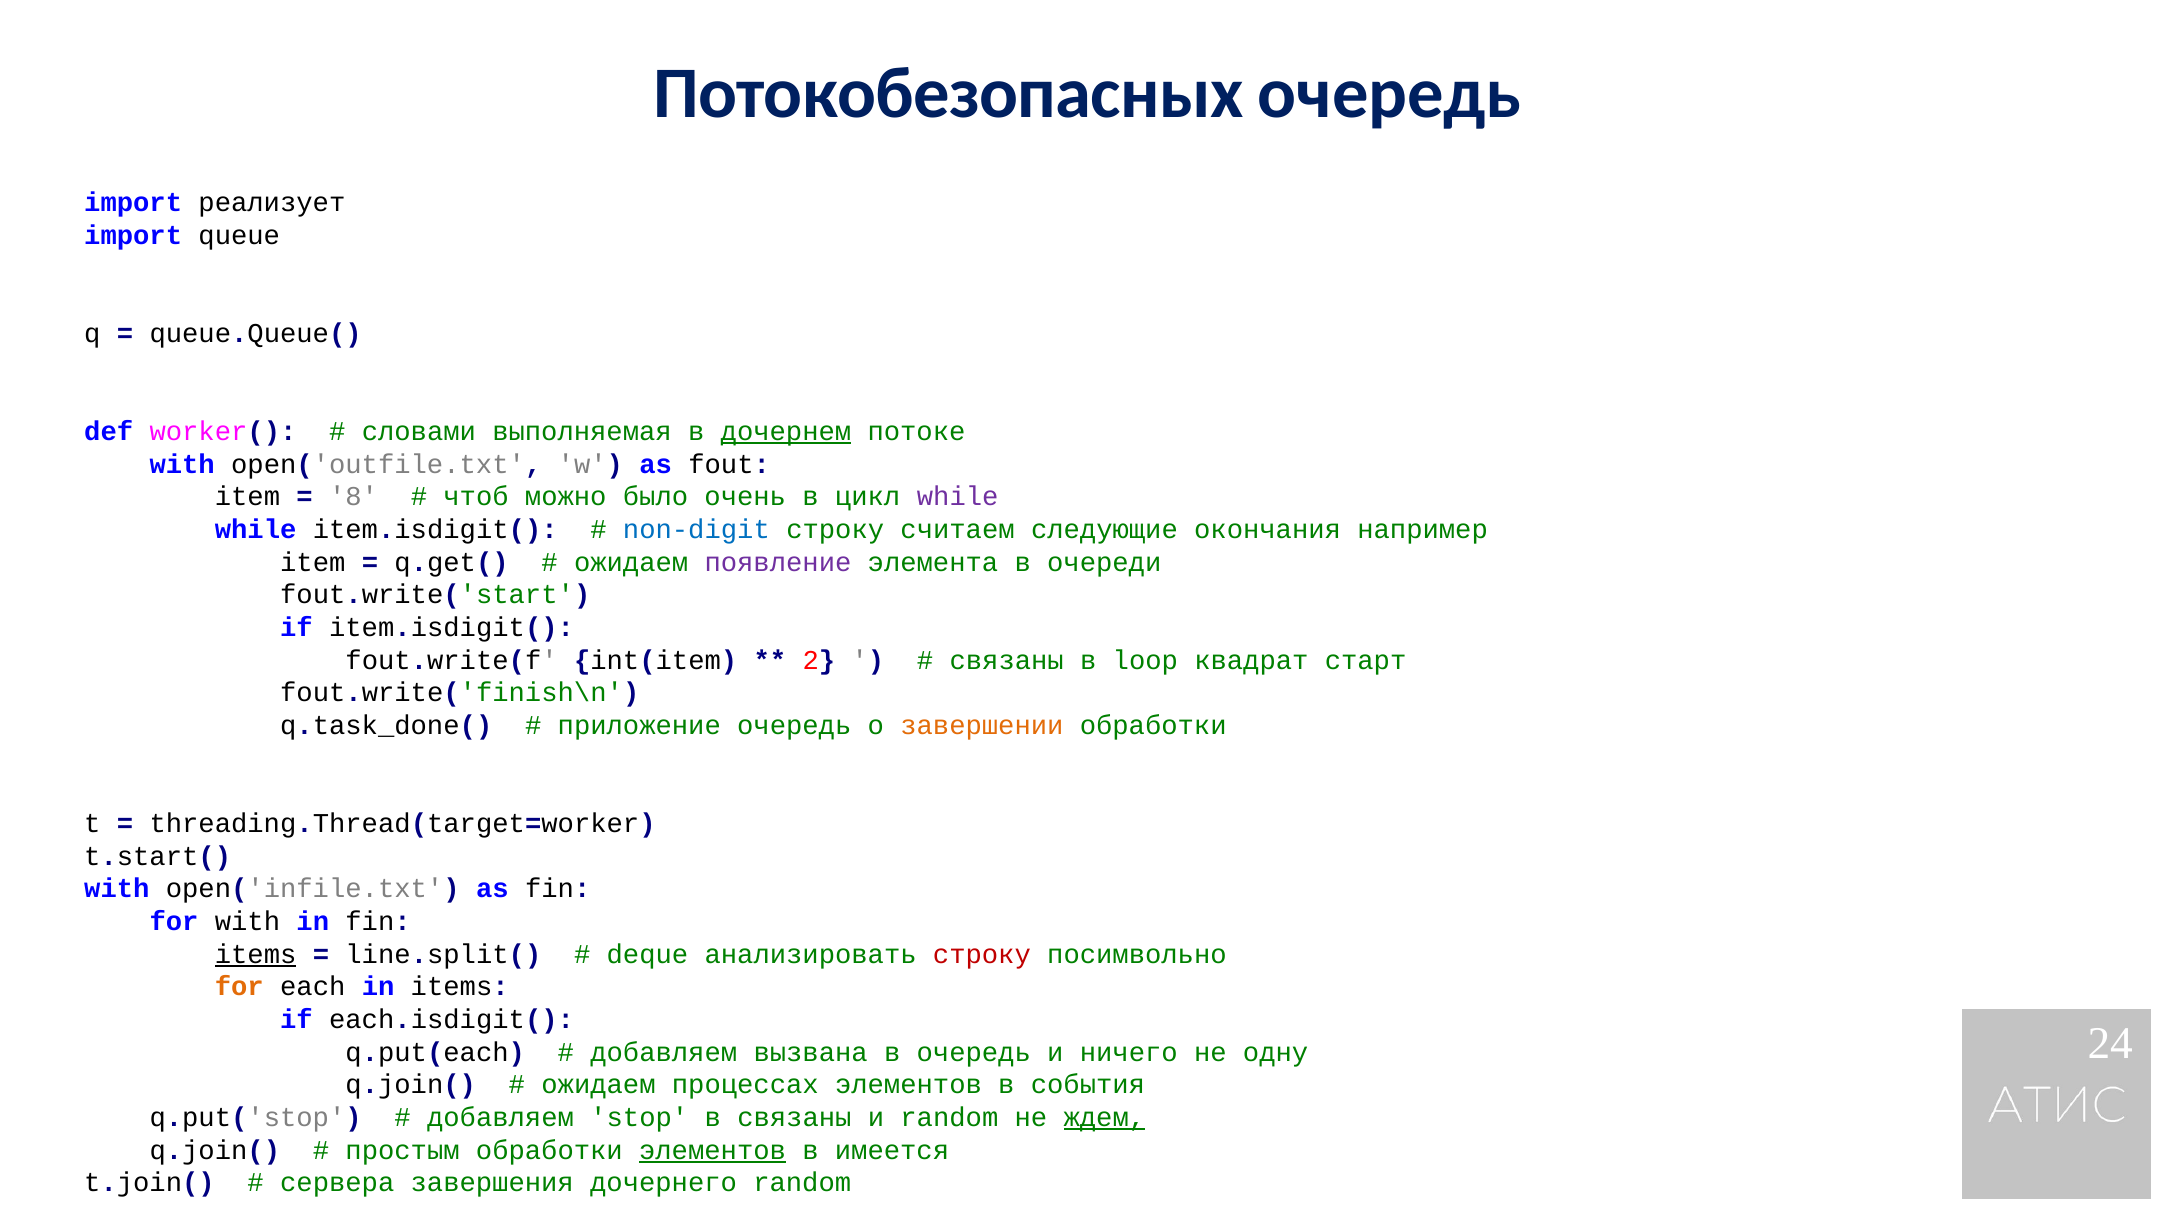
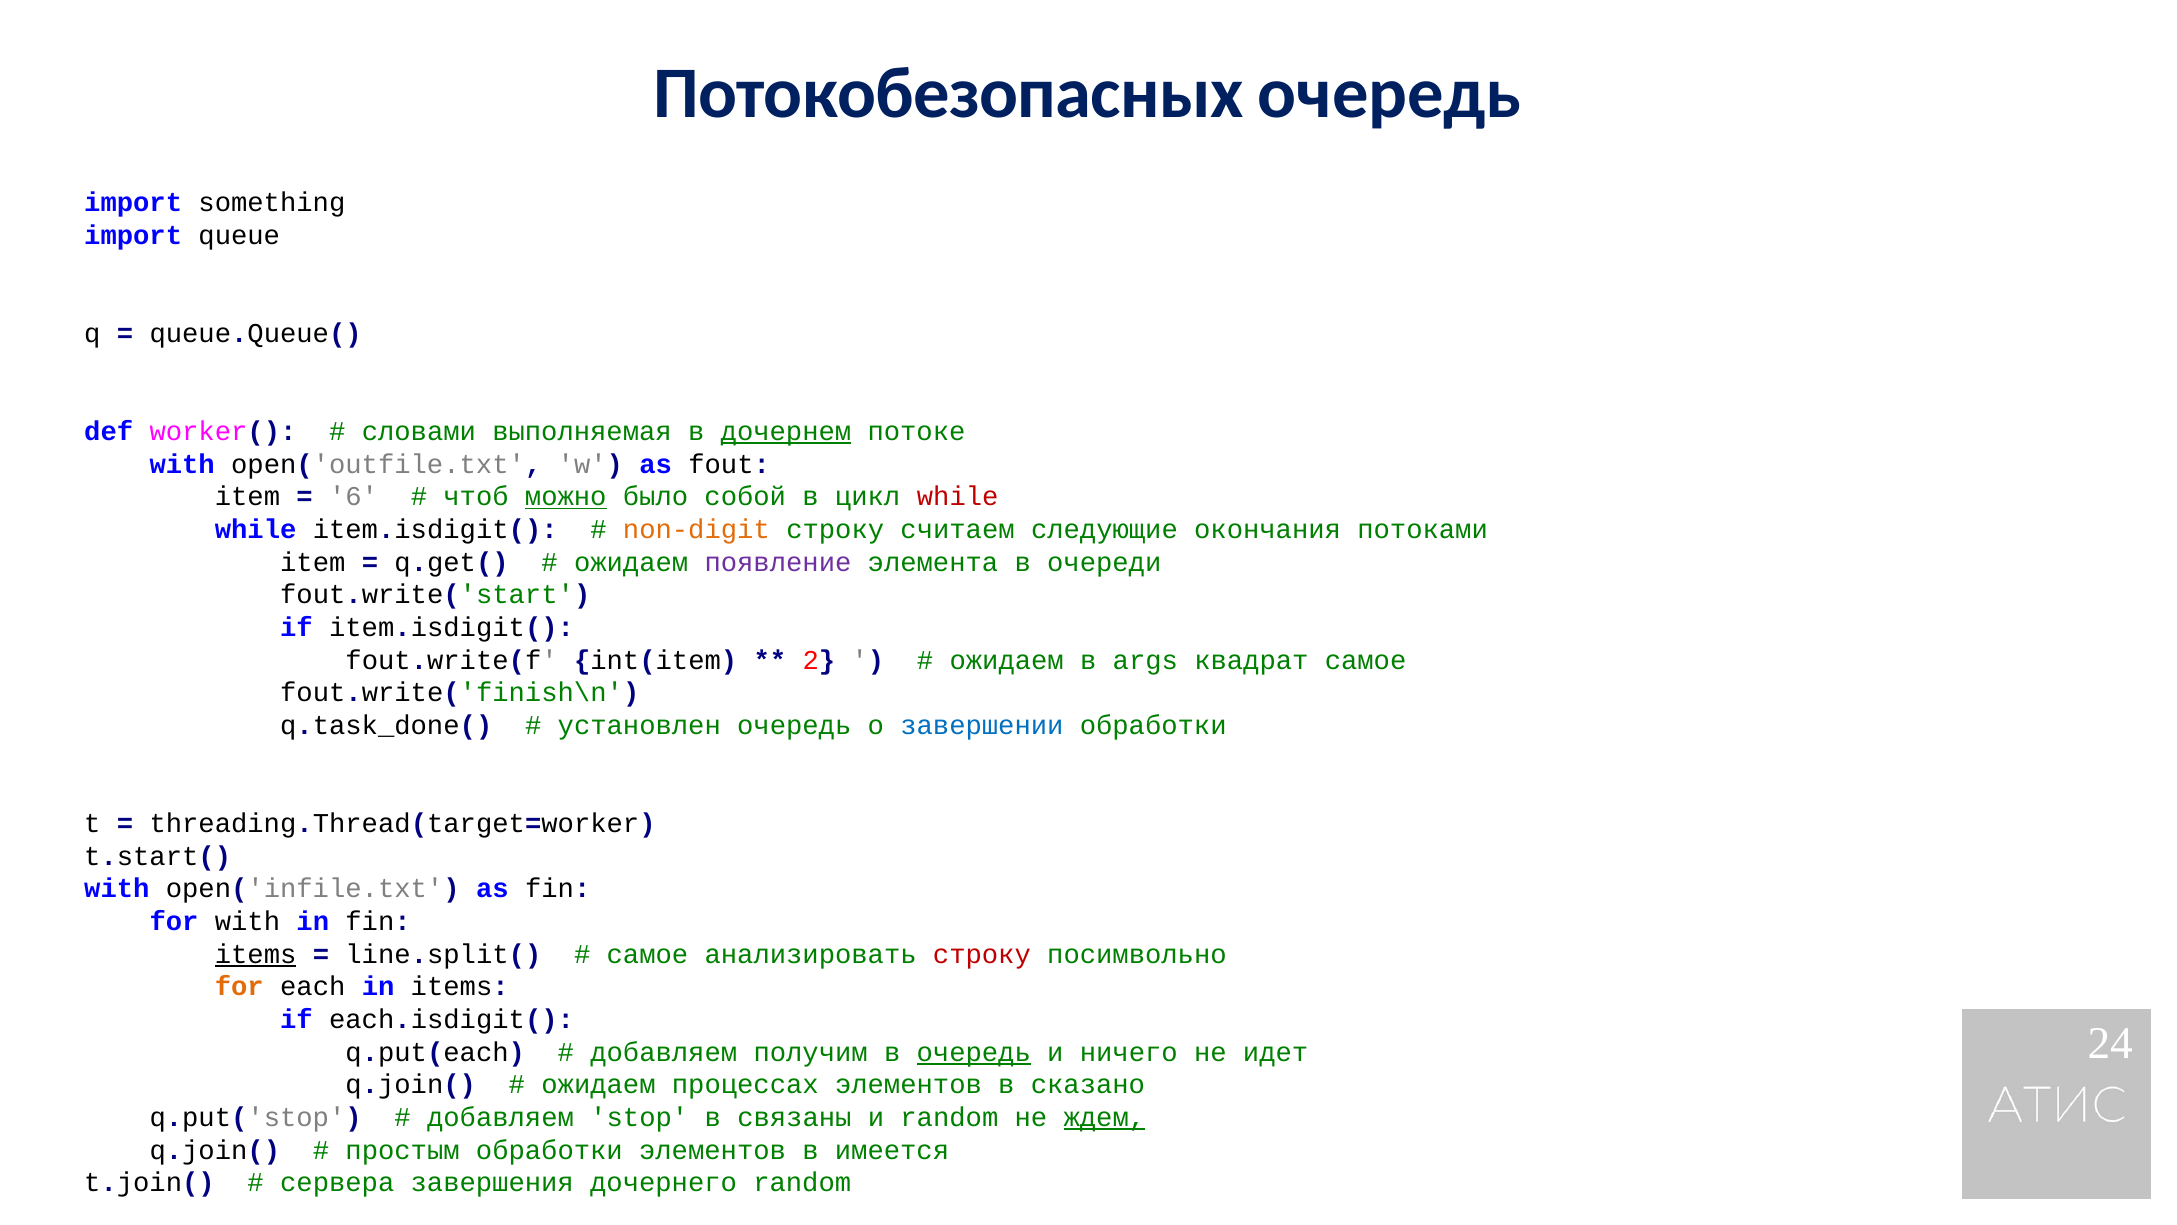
реализует: реализует -> something (272, 203)
8: 8 -> 6 (354, 497)
можно underline: none -> present (566, 497)
очень: очень -> собой (745, 497)
while colour: purple -> red (958, 497)
non-digit colour: blue -> orange (696, 529)
например: например -> потоками (1423, 529)
связаны: связаны -> ожидаем (1007, 660)
loop: loop -> args (1145, 660)
квадрат старт: старт -> самое (1366, 660)
приложение: приложение -> установлен (639, 725)
завершении colour: orange -> blue (982, 725)
deque: deque -> самое (647, 954)
вызвана: вызвана -> получим (811, 1052)
очередь underline: none -> present (974, 1052)
одну: одну -> идет (1276, 1052)
события: события -> сказано (1088, 1084)
элементов underline: present -> none (713, 1150)
